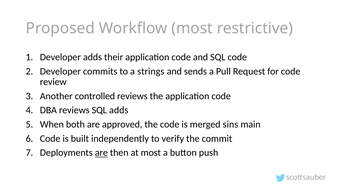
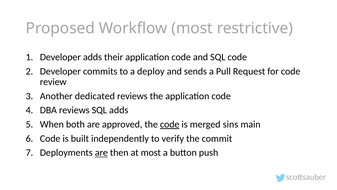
strings: strings -> deploy (151, 71)
controlled: controlled -> dedicated (95, 96)
code underline: none -> present (170, 124)
